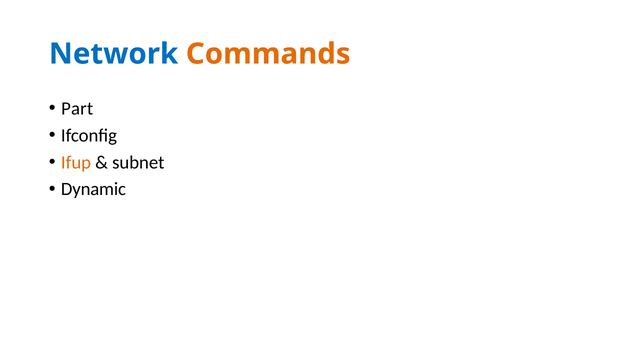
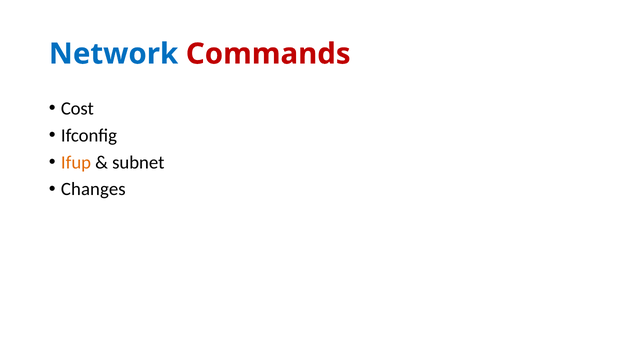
Commands colour: orange -> red (268, 54)
Part: Part -> Cost (77, 109)
Dynamic: Dynamic -> Changes (93, 189)
